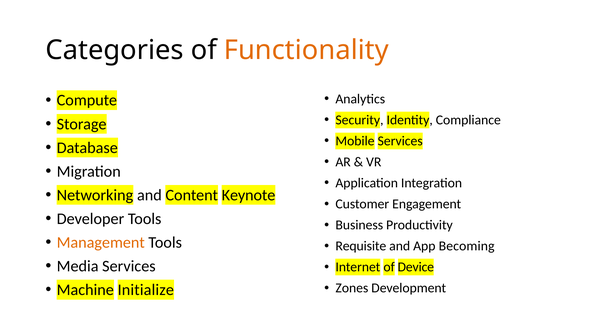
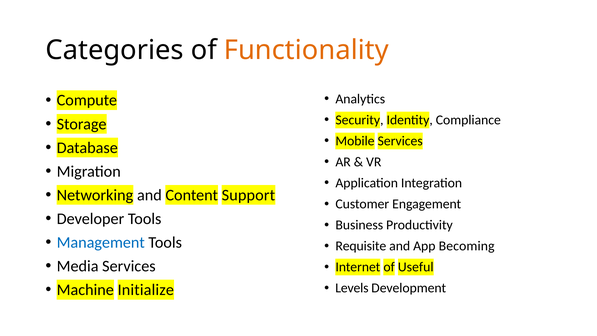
Keynote: Keynote -> Support (248, 195)
Management colour: orange -> blue (101, 242)
Device: Device -> Useful (416, 267)
Zones: Zones -> Levels (352, 288)
